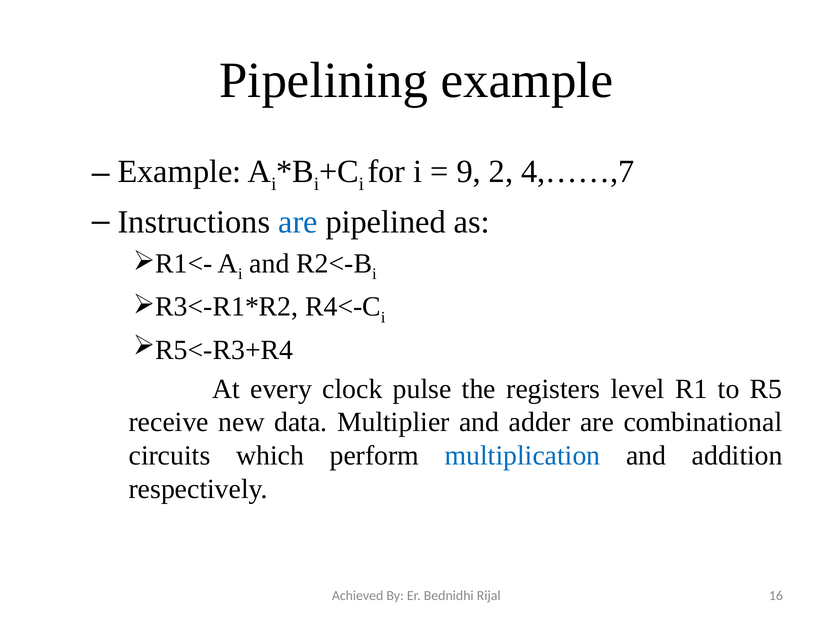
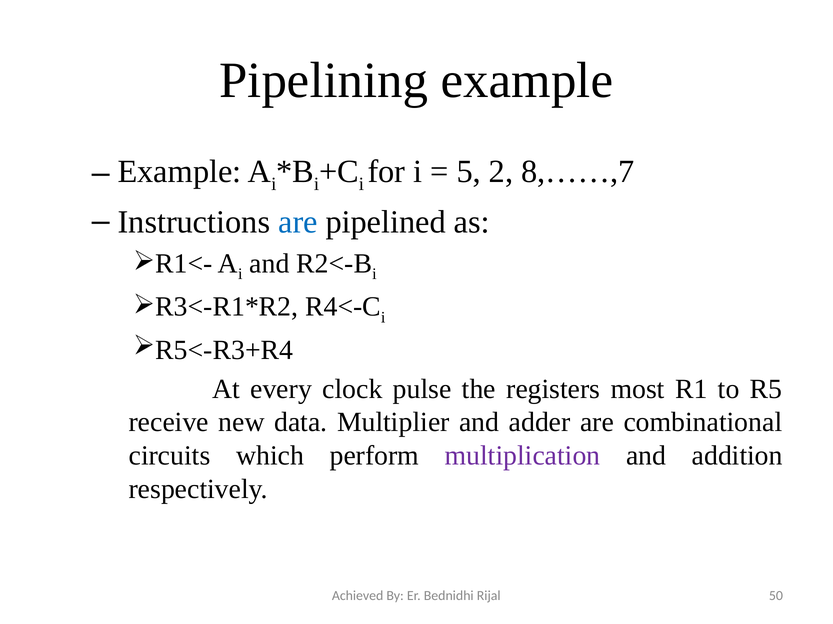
9: 9 -> 5 (469, 172)
4,……,7: 4,……,7 -> 8,……,7 (578, 172)
level: level -> most (638, 389)
multiplication colour: blue -> purple (522, 456)
16: 16 -> 50 (776, 596)
